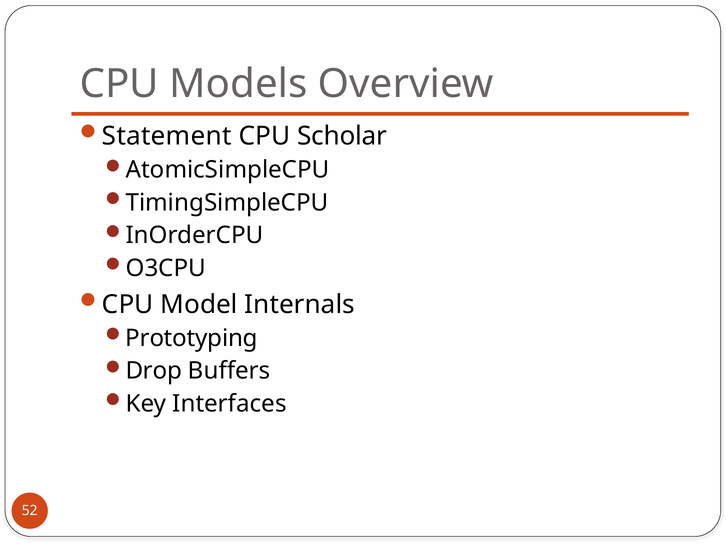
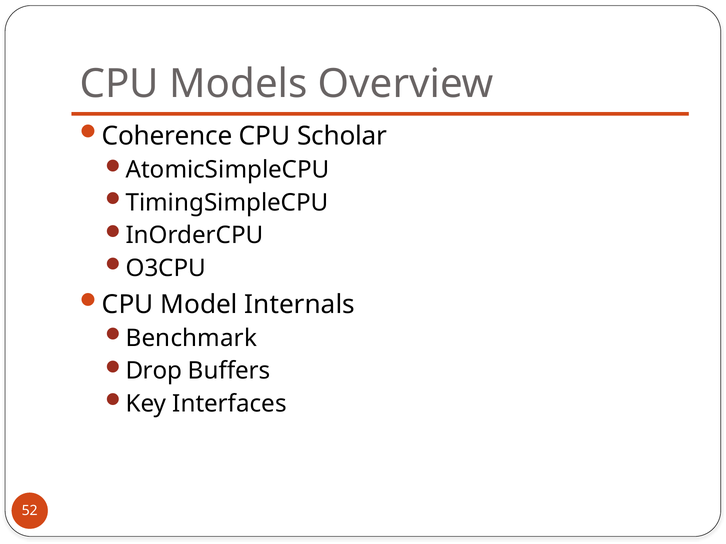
Statement: Statement -> Coherence (167, 136)
Prototyping: Prototyping -> Benchmark (191, 339)
